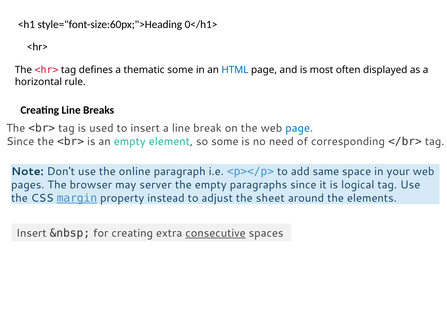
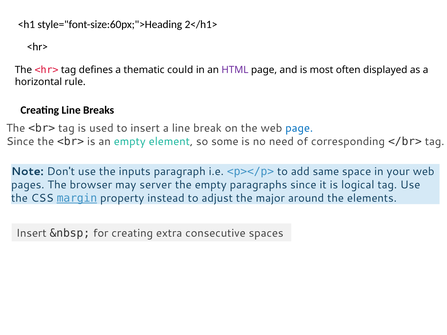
0</h1>: 0</h1> -> 2</h1> (201, 25)
thematic some: some -> could (180, 70)
HTML colour: blue -> purple (235, 70)
online: online -> inputs (135, 172)
sheet: sheet -> major (270, 198)
consecutive underline: present -> none (215, 233)
